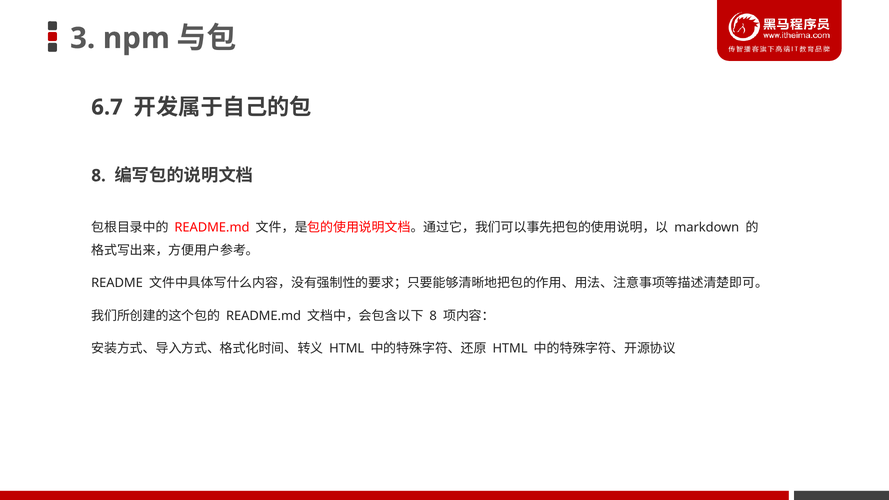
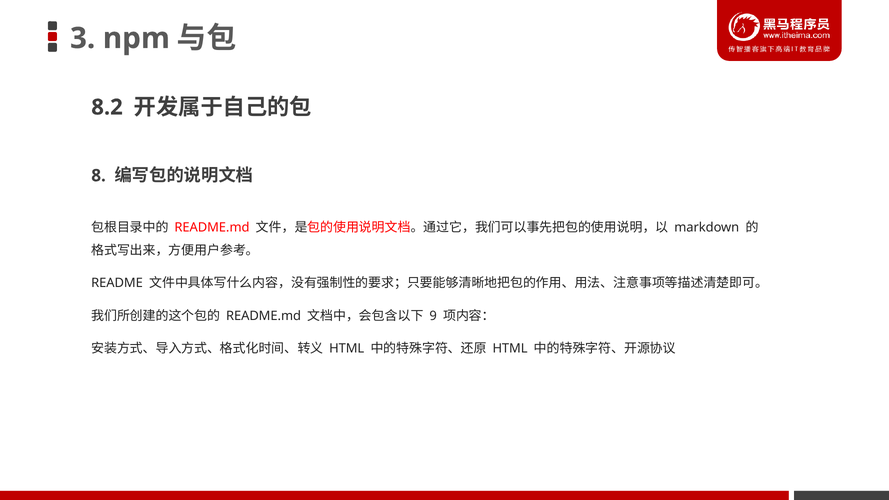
6.7: 6.7 -> 8.2 (107, 107)
8: 8 -> 9 (433, 316)
